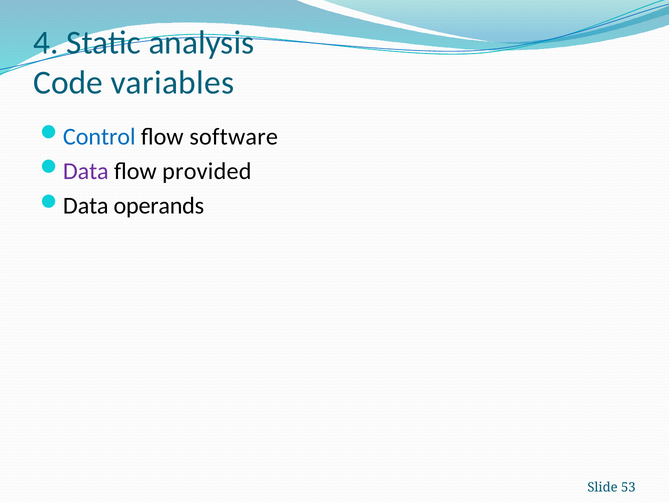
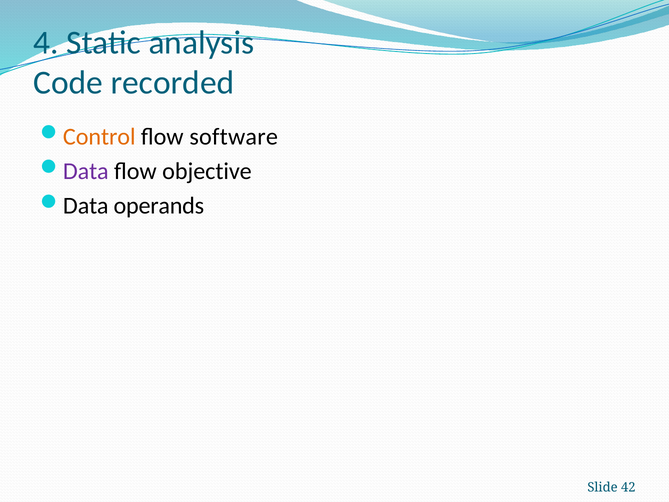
variables: variables -> recorded (172, 83)
Control colour: blue -> orange (99, 137)
provided: provided -> objective (207, 171)
53: 53 -> 42 (628, 487)
